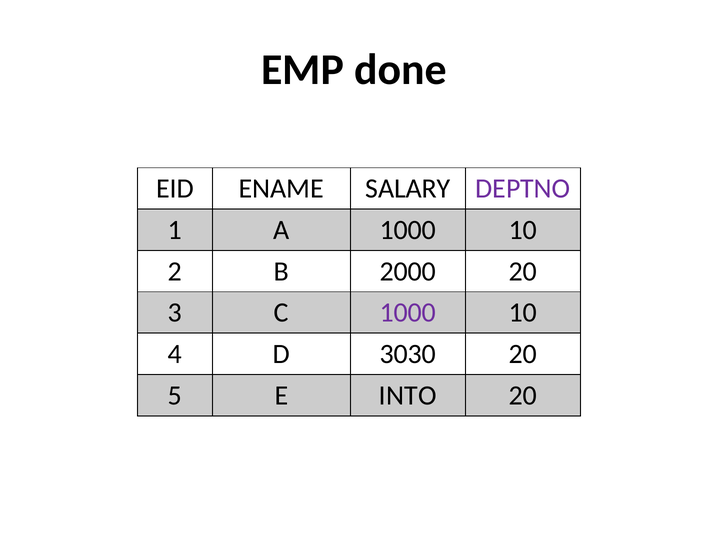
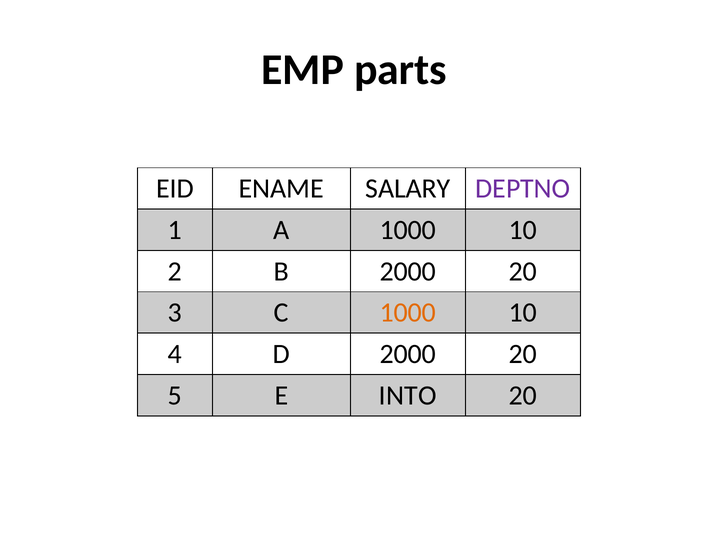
done: done -> parts (400, 70)
1000 colour: purple -> orange (408, 312)
D 3030: 3030 -> 2000 (408, 354)
